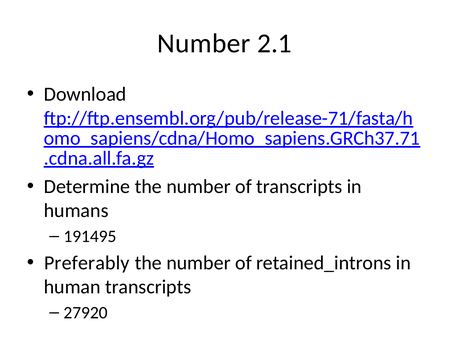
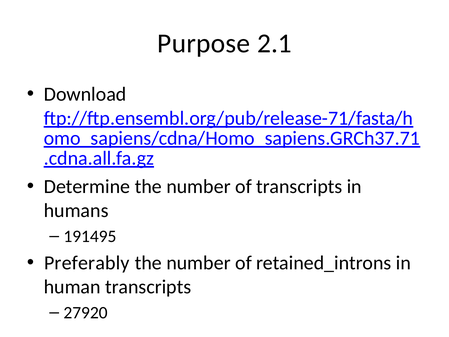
Number: Number -> Purpose (204, 43)
